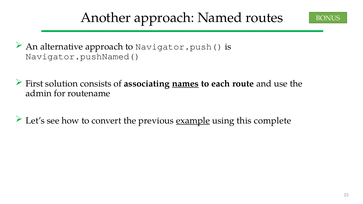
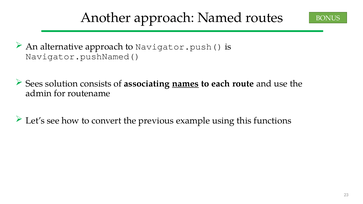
First: First -> Sees (34, 84)
example underline: present -> none (193, 121)
complete: complete -> functions (273, 121)
